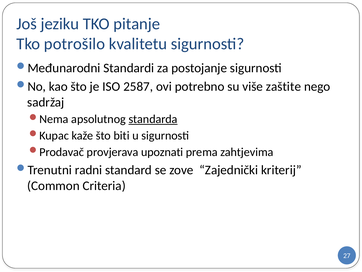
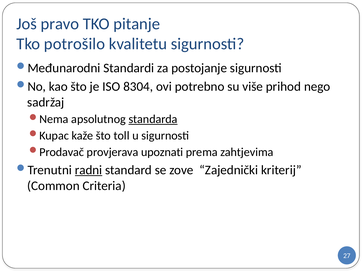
jeziku: jeziku -> pravo (60, 24)
2587: 2587 -> 8304 (138, 86)
zaštite: zaštite -> prihod (283, 86)
biti: biti -> toll (122, 135)
radni underline: none -> present (89, 170)
